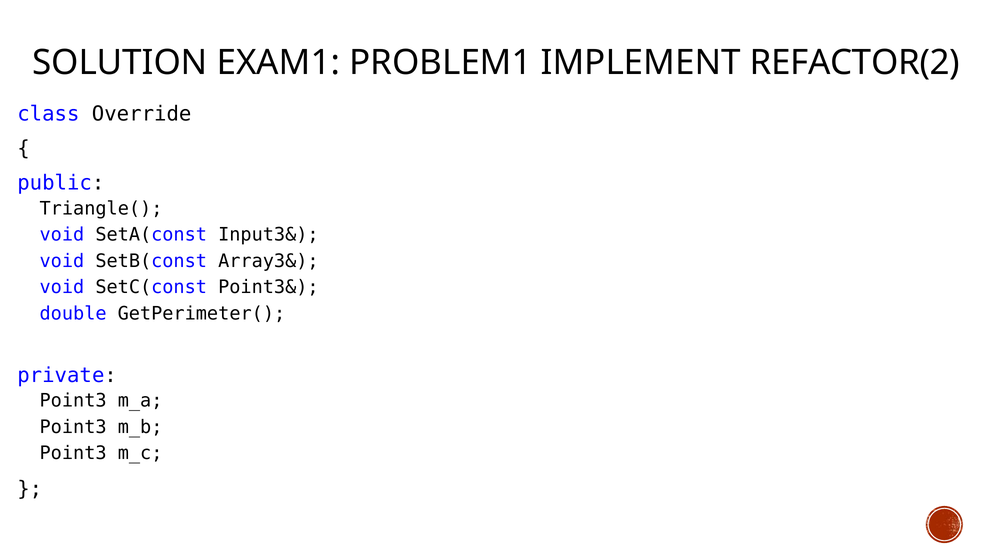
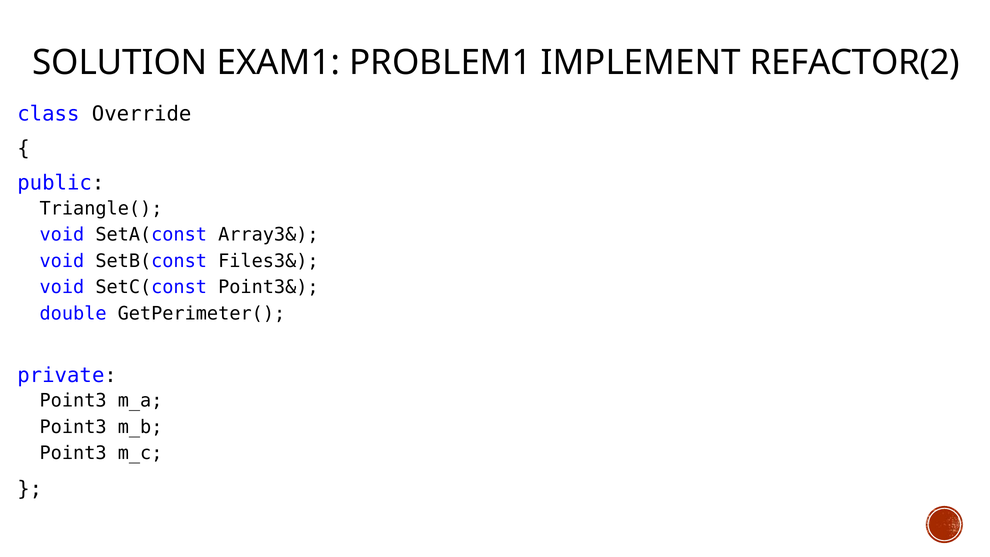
Input3&: Input3& -> Array3& (268, 235)
Array3&: Array3& -> Files3& (268, 261)
